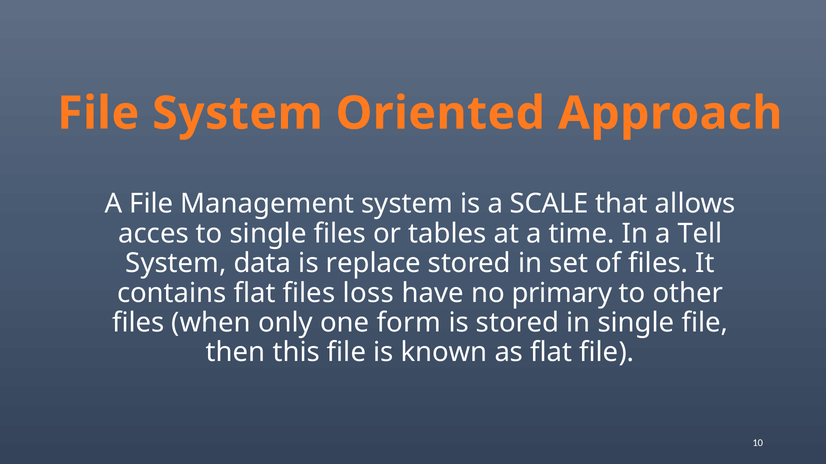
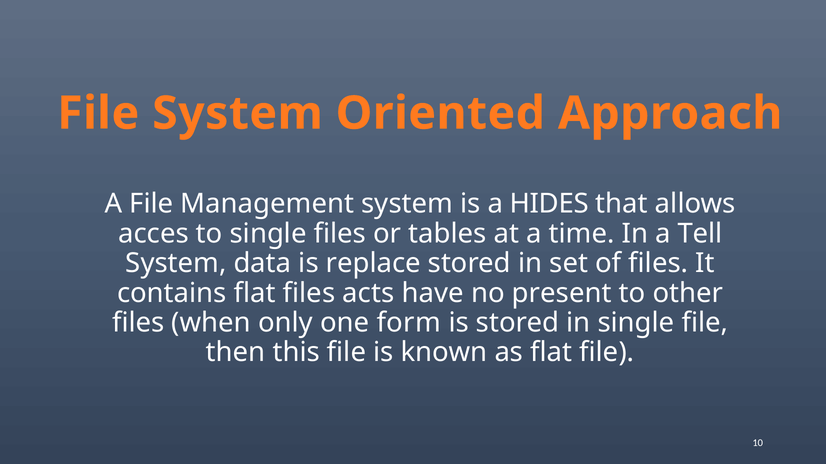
SCALE: SCALE -> HIDES (549, 204)
loss: loss -> acts (368, 293)
primary: primary -> present (562, 293)
